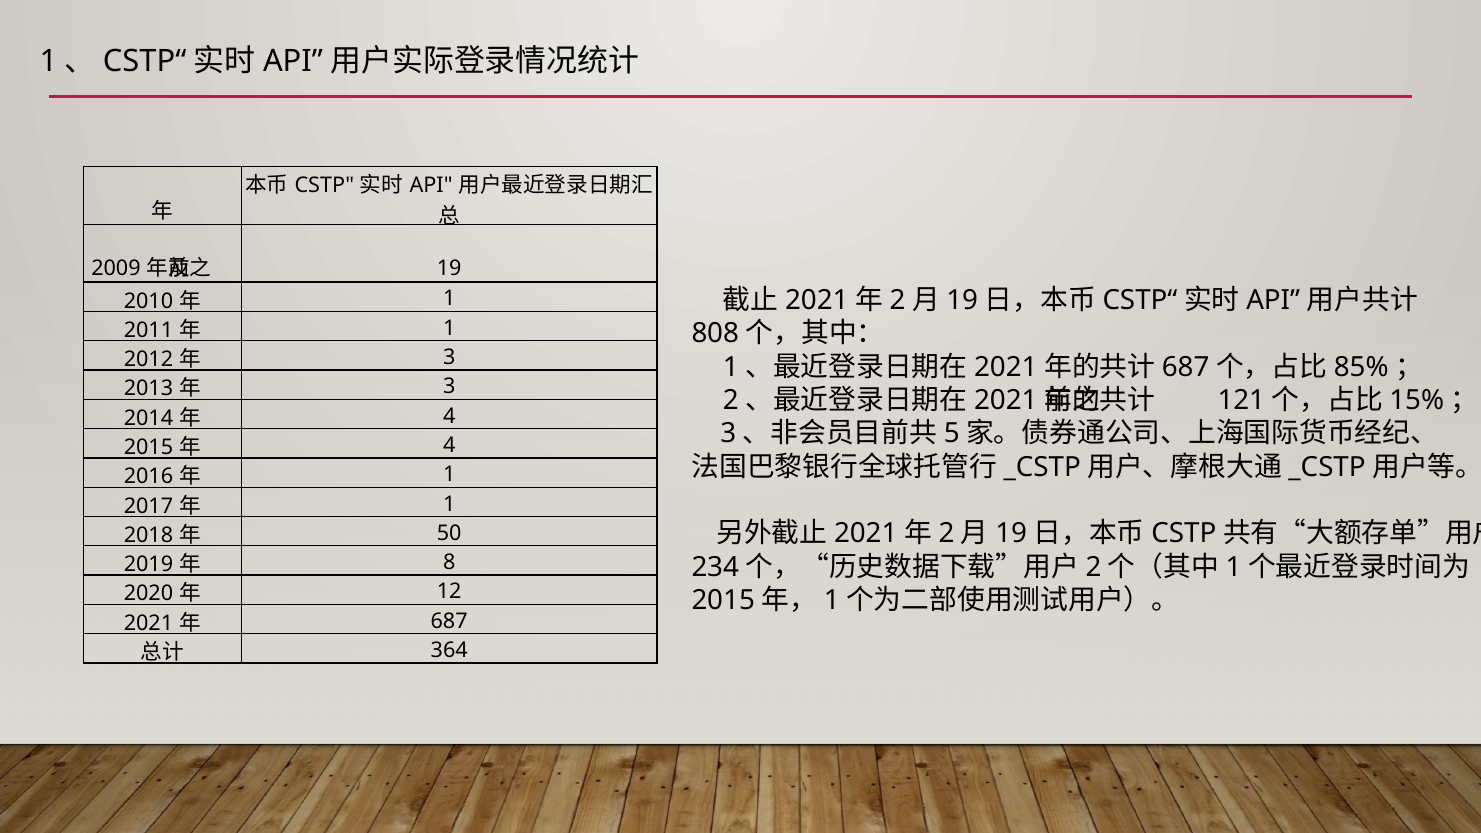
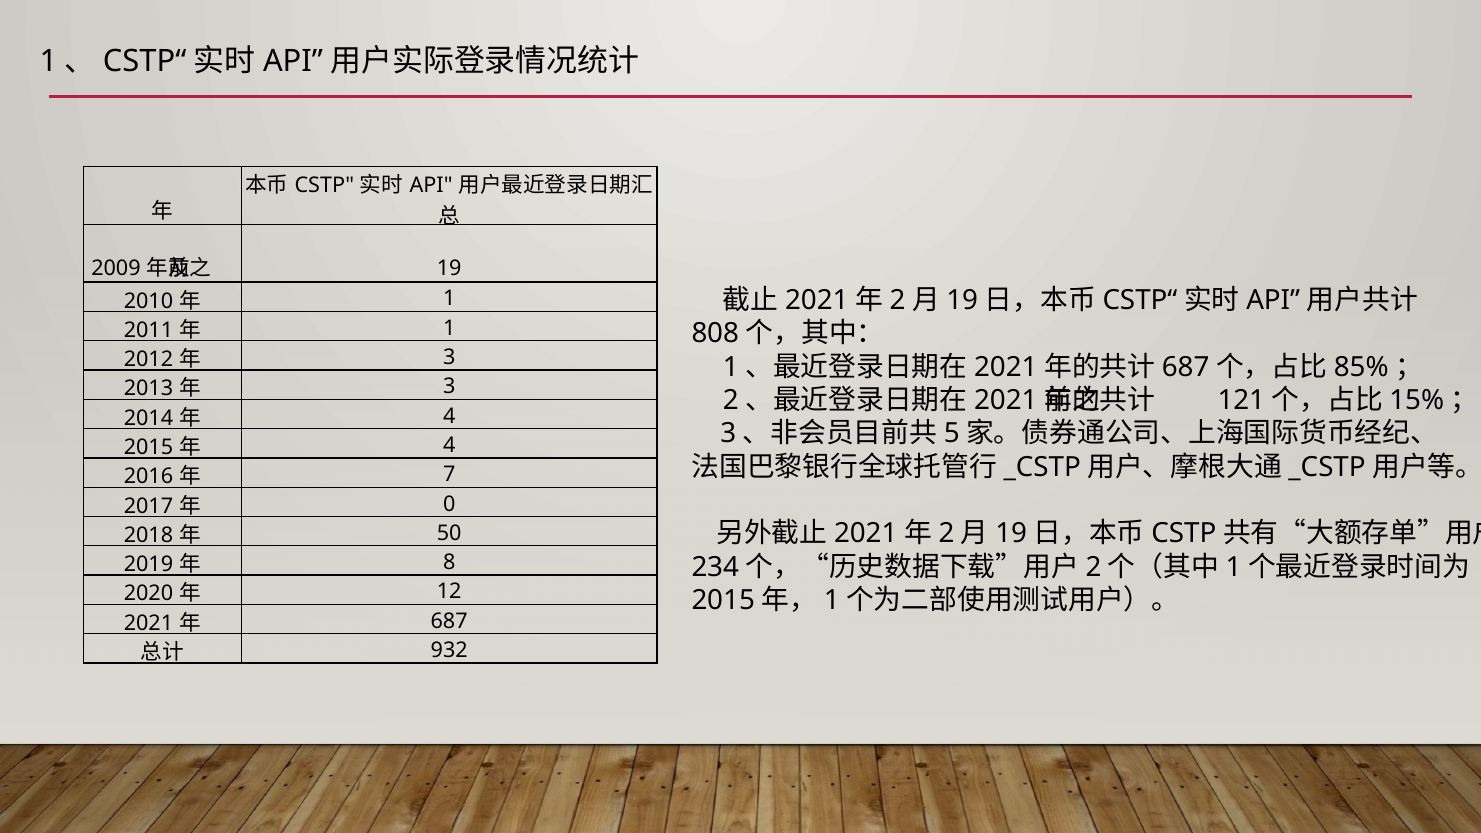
1: 1 -> 7 (449, 475)
1: 1 -> 0 (449, 504)
364: 364 -> 932 (449, 650)
